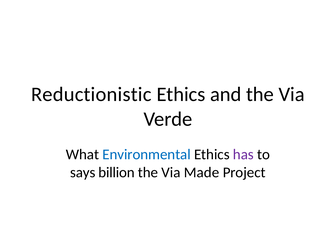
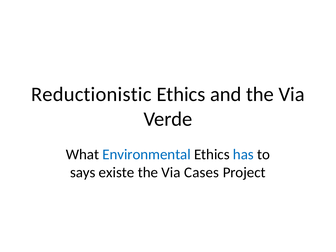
has colour: purple -> blue (243, 154)
billion: billion -> existe (117, 172)
Made: Made -> Cases (202, 172)
